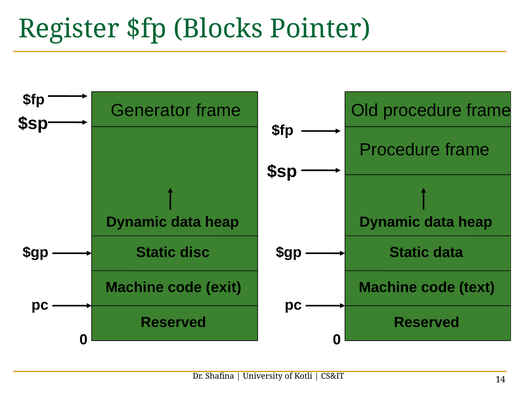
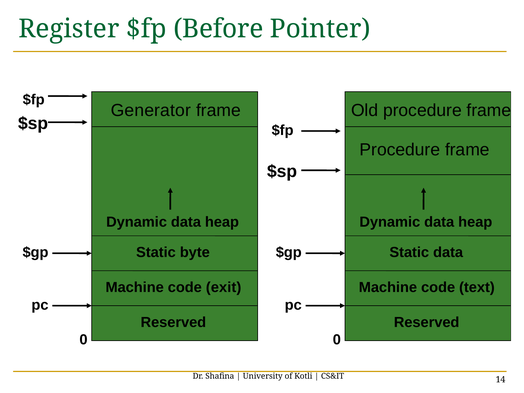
Blocks: Blocks -> Before (218, 29)
disc: disc -> byte (195, 253)
